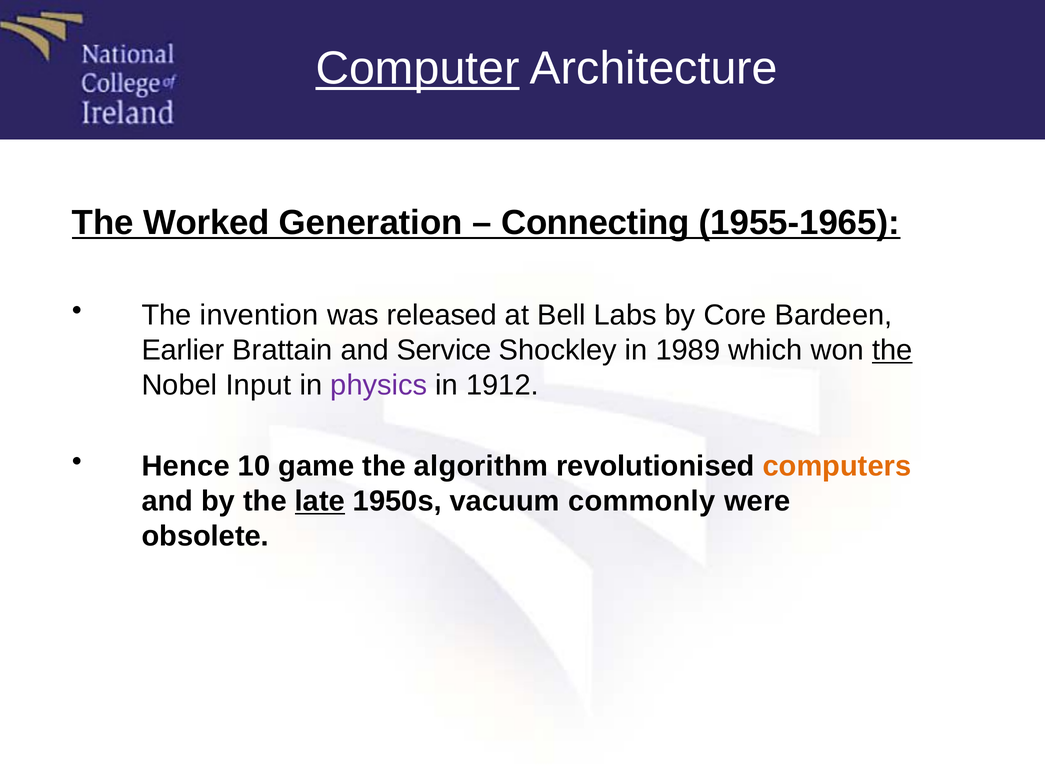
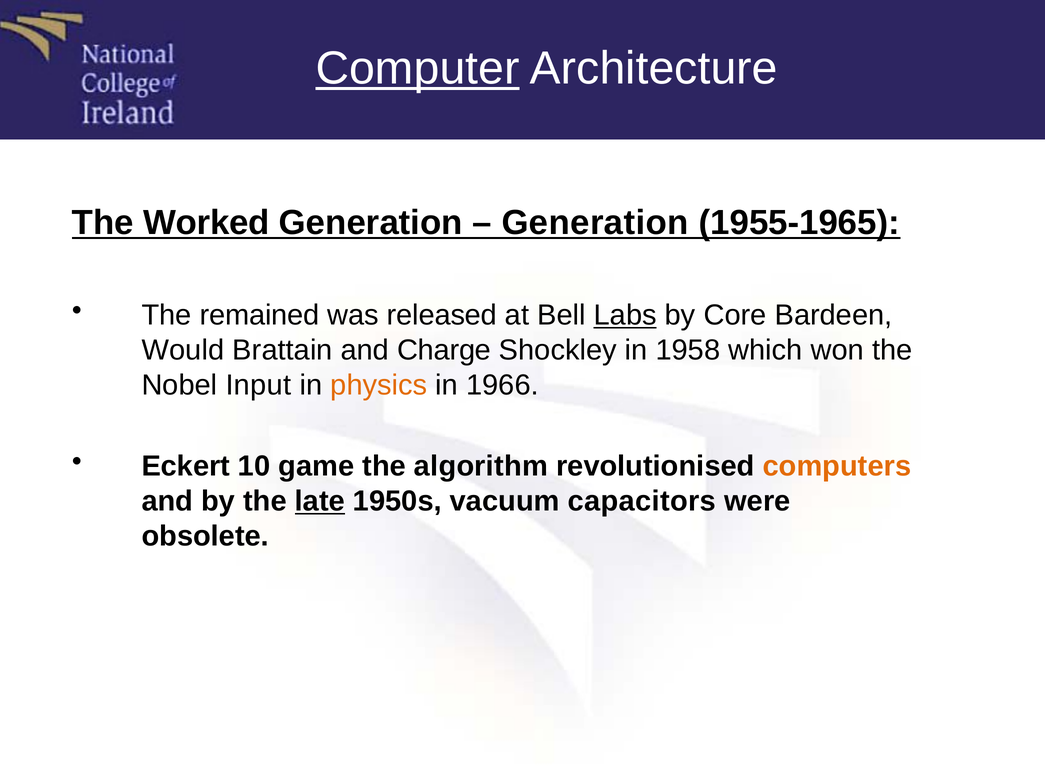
Connecting: Connecting -> Generation (595, 223)
invention: invention -> remained (260, 315)
Labs underline: none -> present (625, 315)
Earlier: Earlier -> Would (183, 350)
Service: Service -> Charge (444, 350)
1989: 1989 -> 1958 (688, 350)
the underline: present -> none (892, 350)
physics colour: purple -> orange (379, 385)
1912: 1912 -> 1966 (502, 385)
Hence: Hence -> Eckert (186, 466)
commonly: commonly -> capacitors (642, 501)
